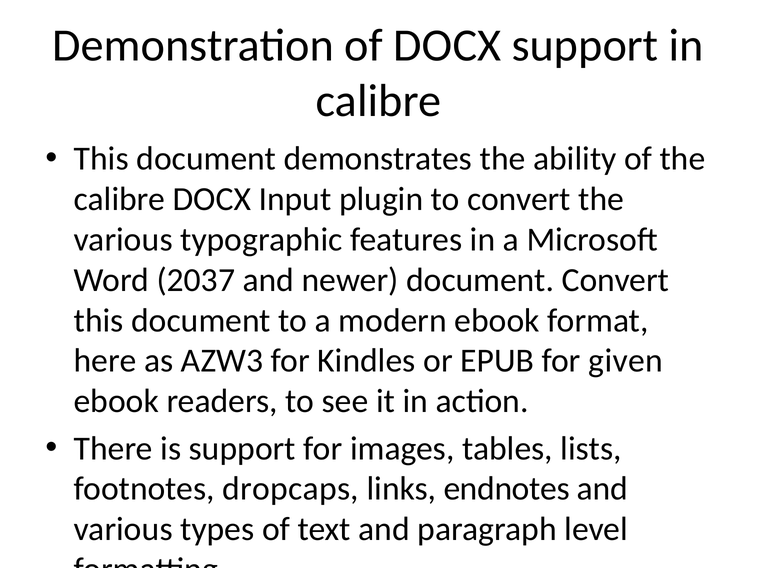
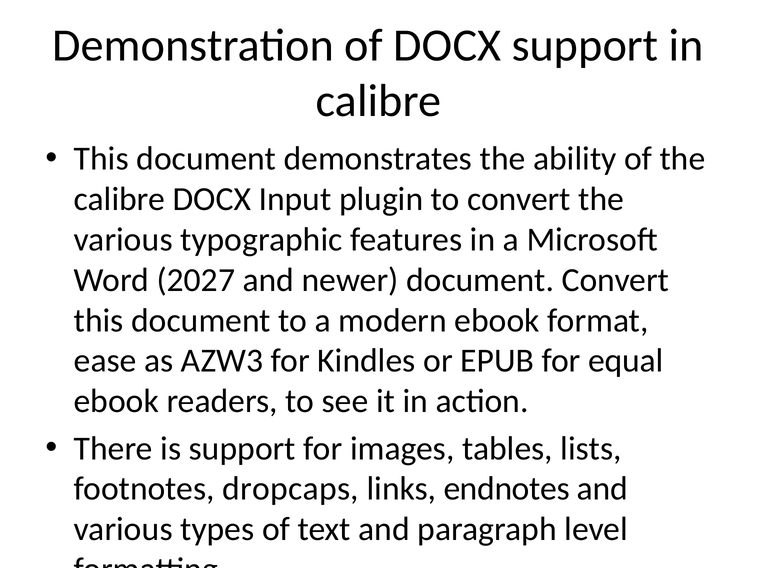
2037: 2037 -> 2027 (196, 280)
here: here -> ease (105, 361)
given: given -> equal (626, 361)
